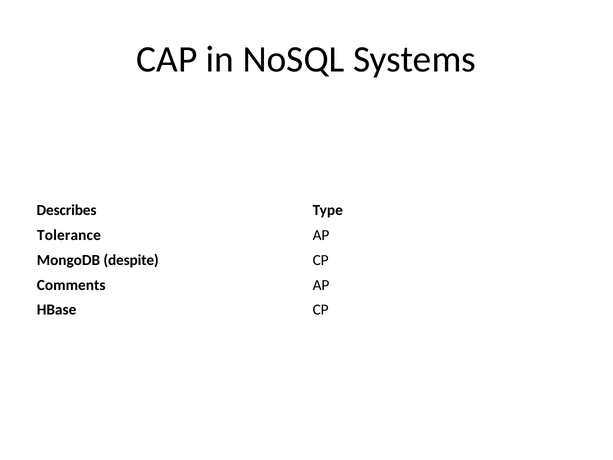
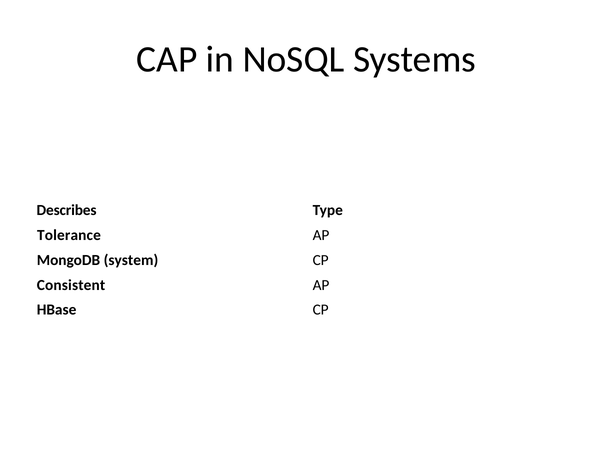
despite: despite -> system (131, 260)
Comments: Comments -> Consistent (71, 285)
